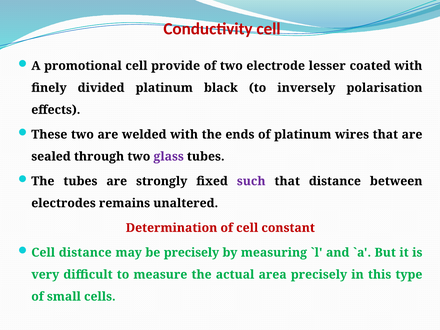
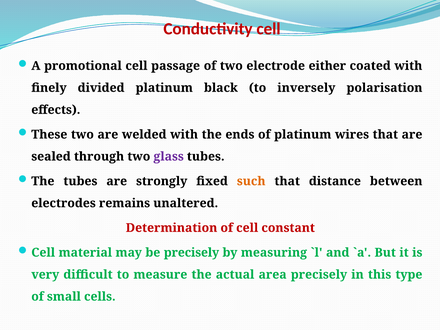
provide: provide -> passage (176, 66)
lesser: lesser -> either (327, 66)
such colour: purple -> orange (251, 181)
Cell distance: distance -> material (85, 253)
